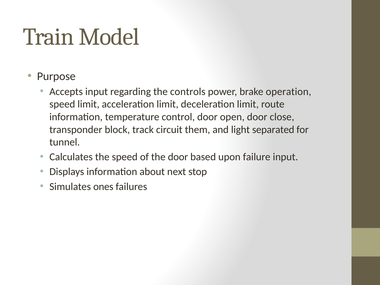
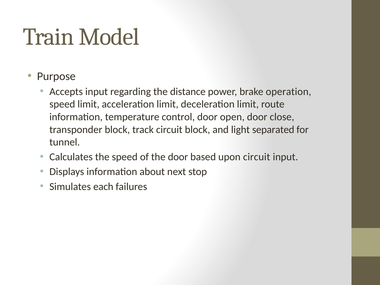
controls: controls -> distance (188, 92)
circuit them: them -> block (198, 130)
upon failure: failure -> circuit (257, 157)
ones: ones -> each (103, 187)
